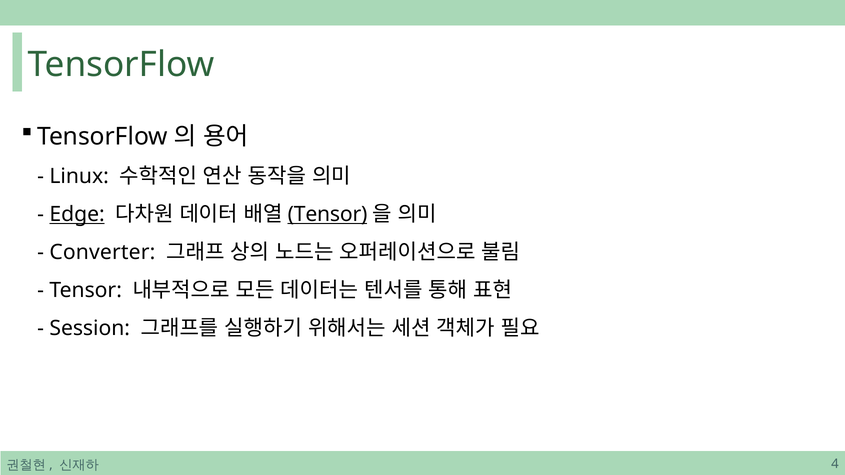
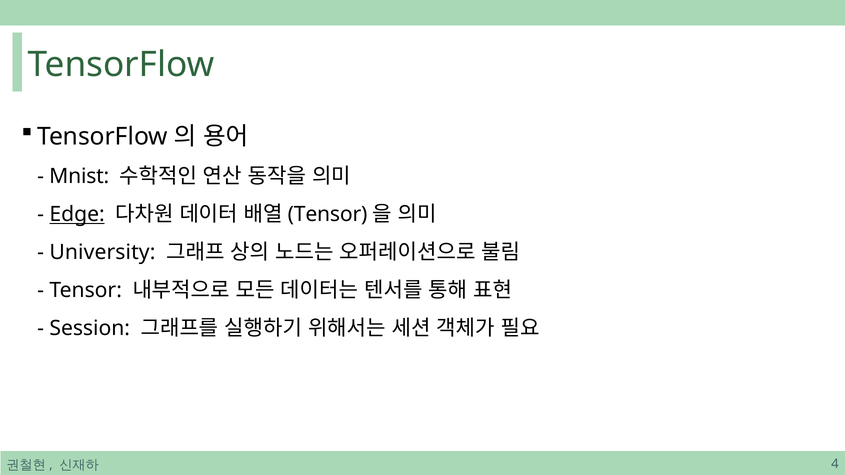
Linux: Linux -> Mnist (79, 177)
Tensor underline: present -> none (328, 215)
Converter: Converter -> University (102, 253)
